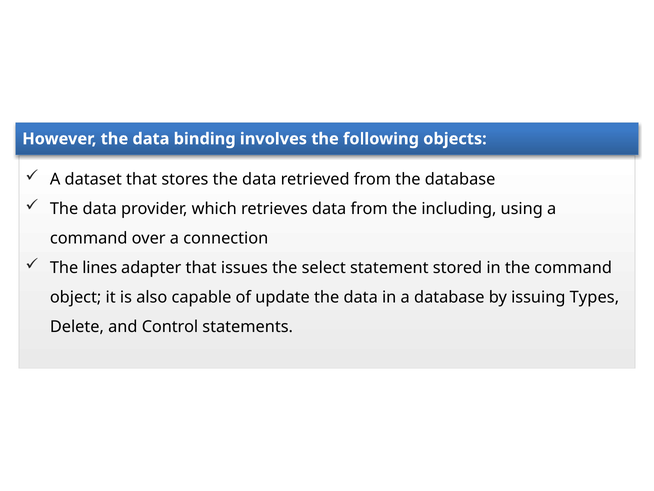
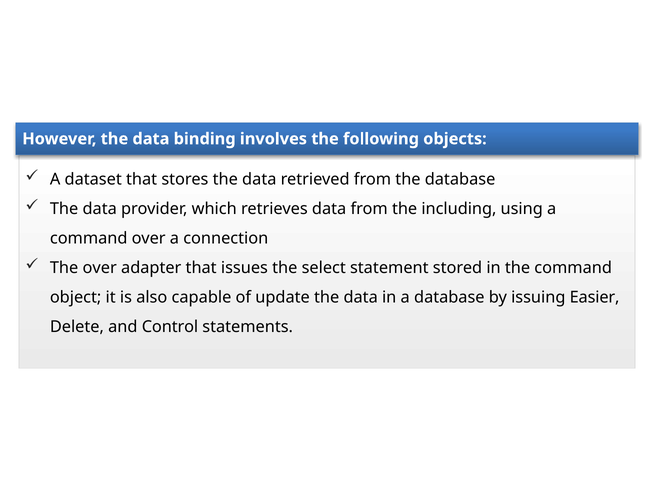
The lines: lines -> over (100, 268)
Types: Types -> Easier (595, 297)
